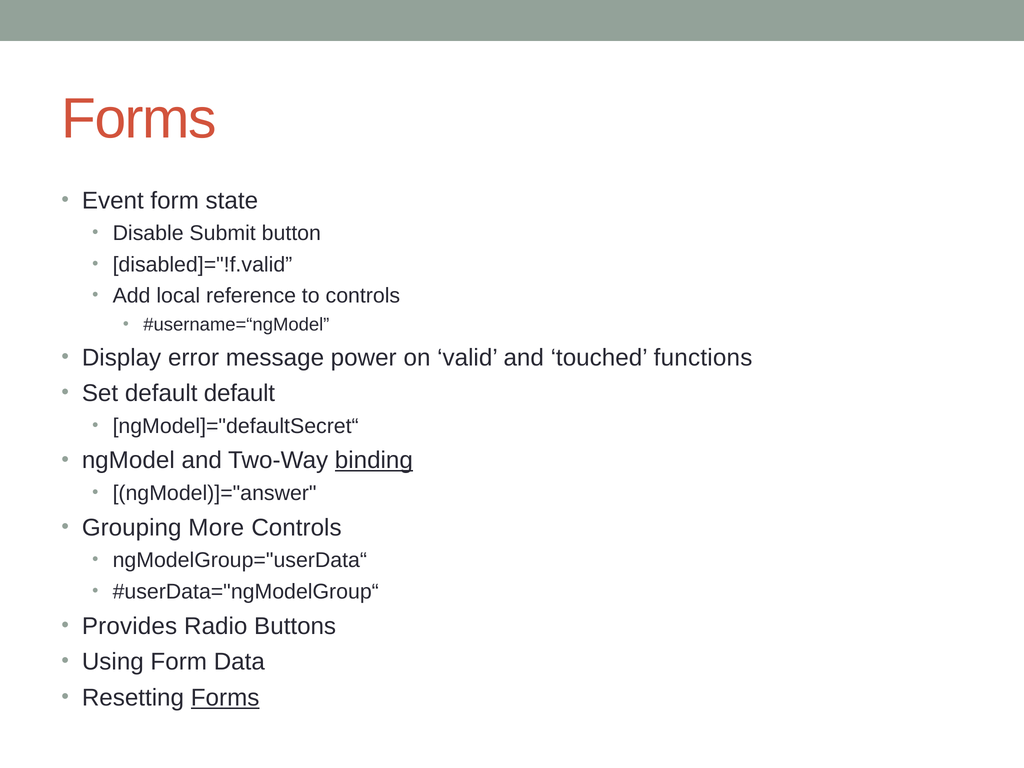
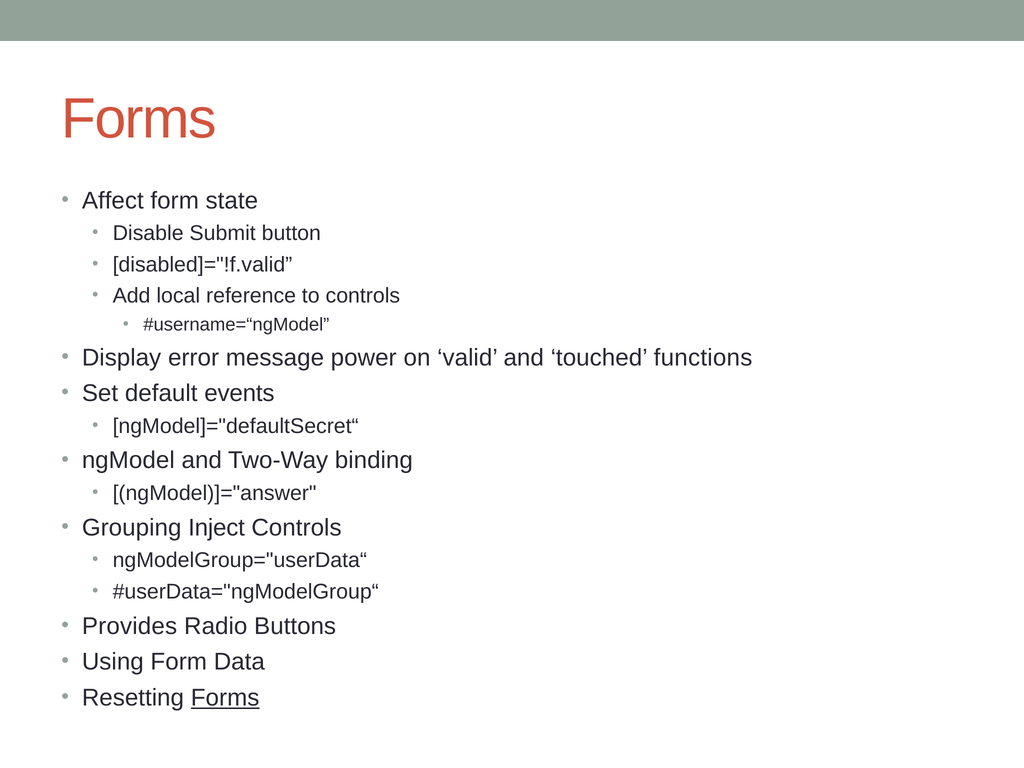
Event: Event -> Affect (113, 201)
default default: default -> events (239, 393)
binding underline: present -> none (374, 461)
More: More -> Inject (217, 528)
